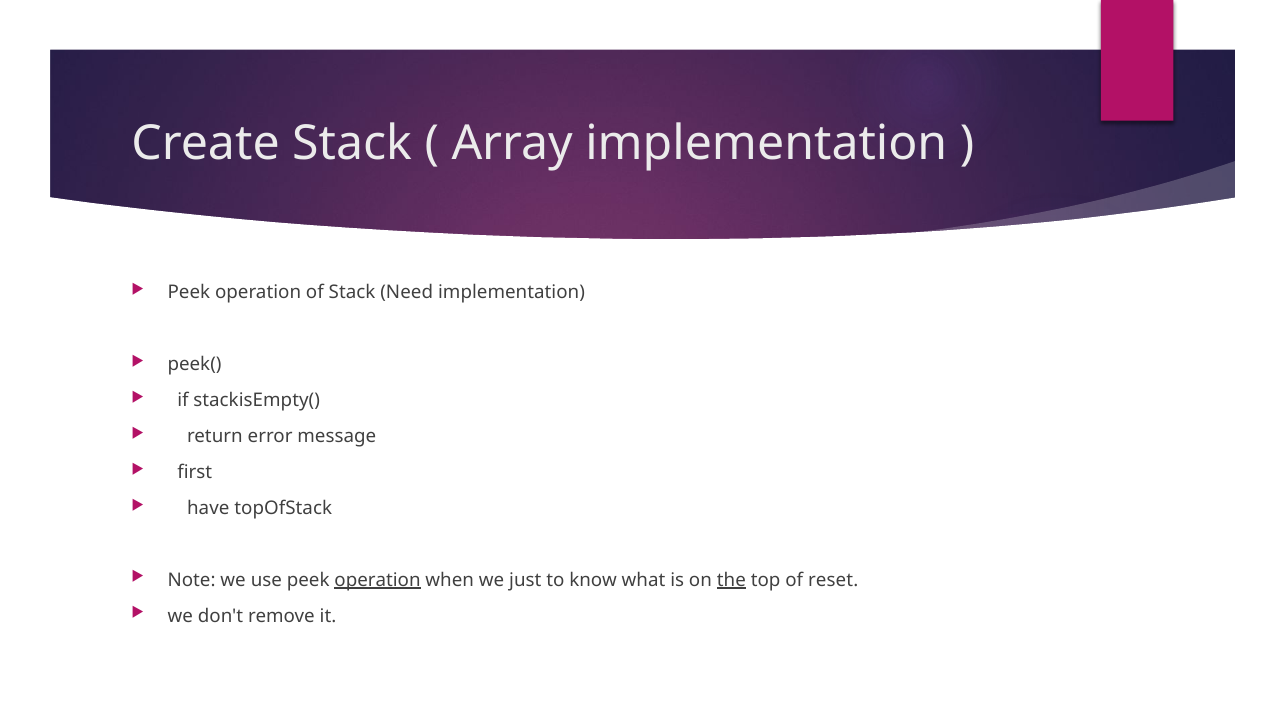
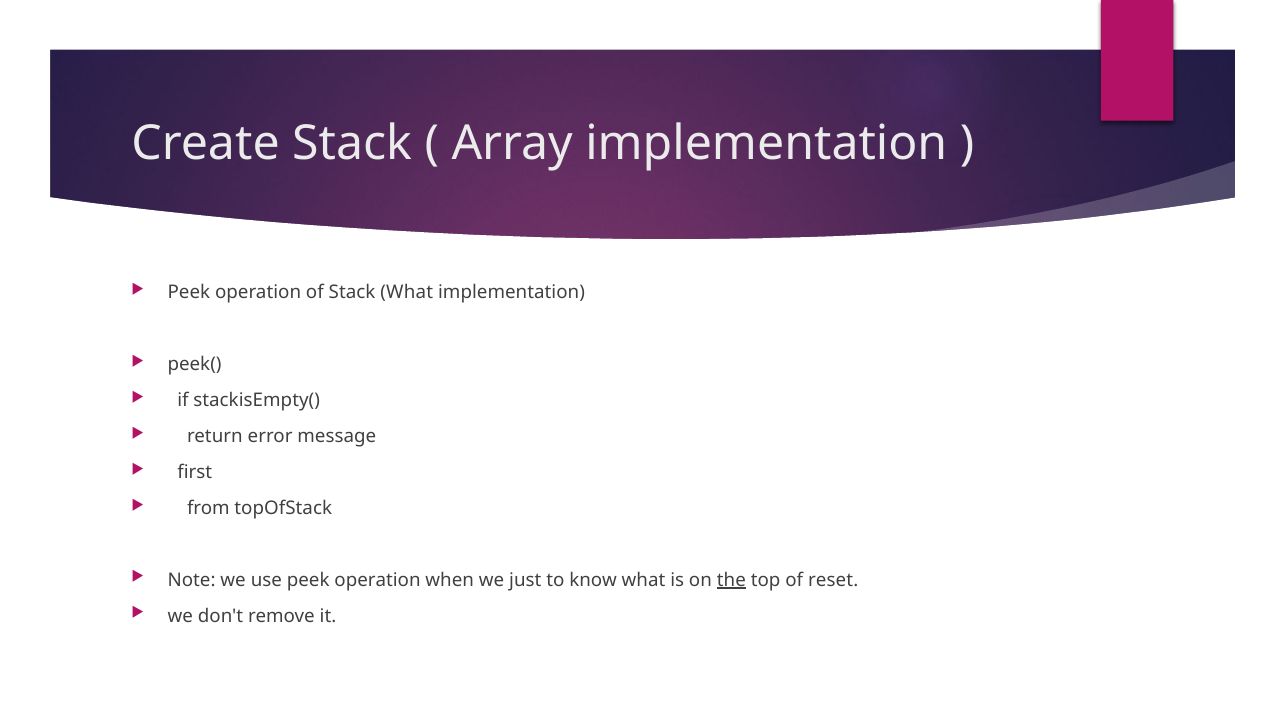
Stack Need: Need -> What (407, 292)
have: have -> from (208, 508)
operation underline: present -> none (378, 579)
